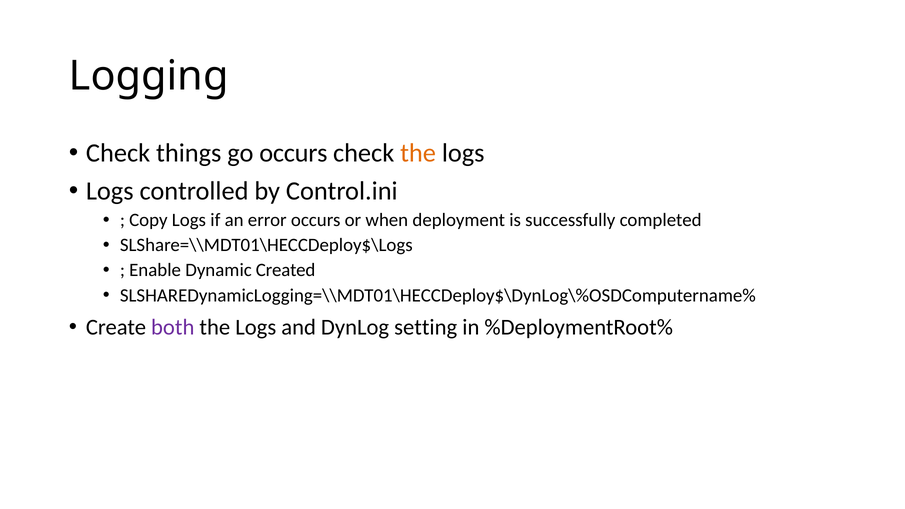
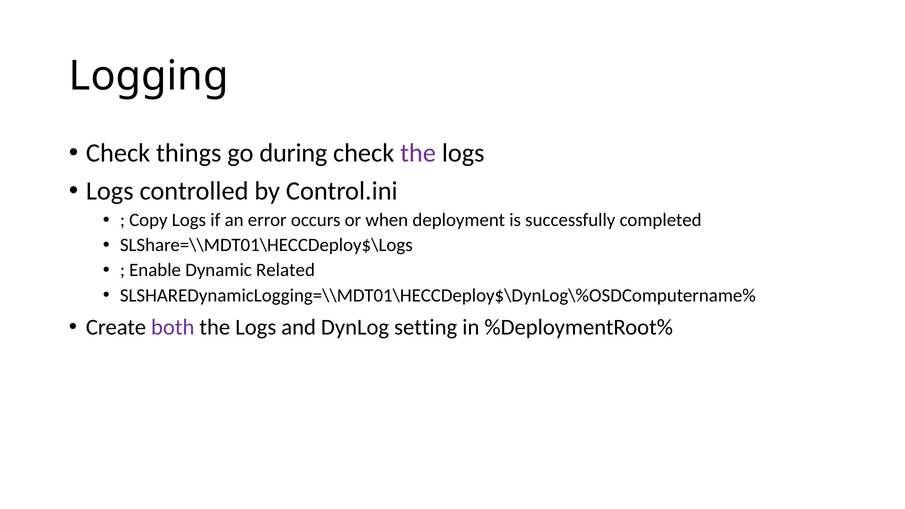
go occurs: occurs -> during (293, 153)
the colour: orange -> purple (418, 153)
Created: Created -> Related (285, 270)
